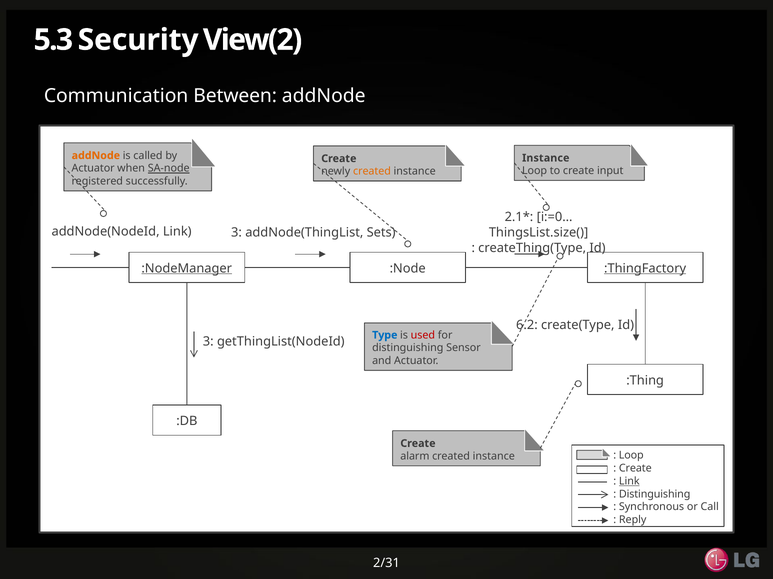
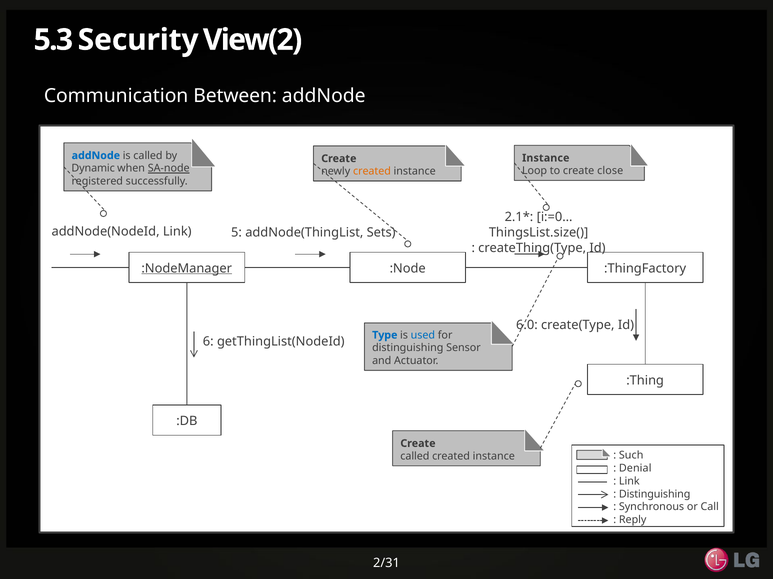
addNode colour: orange -> blue (96, 156)
Actuator: Actuator -> Dynamic (93, 169)
input: input -> close (610, 171)
3: 3 -> 5 (237, 233)
:ThingFactory underline: present -> none (645, 269)
6.2: 6.2 -> 6.0 (527, 325)
used colour: red -> blue (423, 335)
3: 3 -> 6 (208, 342)
Loop: Loop -> Such (631, 456)
alarm: alarm -> called (415, 457)
Create: Create -> Denial (635, 469)
Link underline: present -> none (629, 482)
